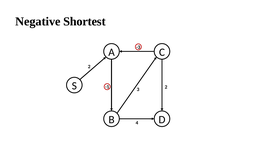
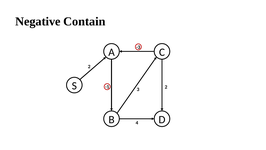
Shortest: Shortest -> Contain (84, 21)
